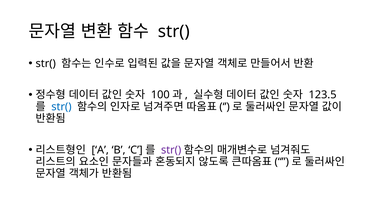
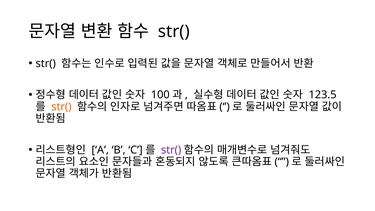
str( colour: blue -> orange (61, 107)
